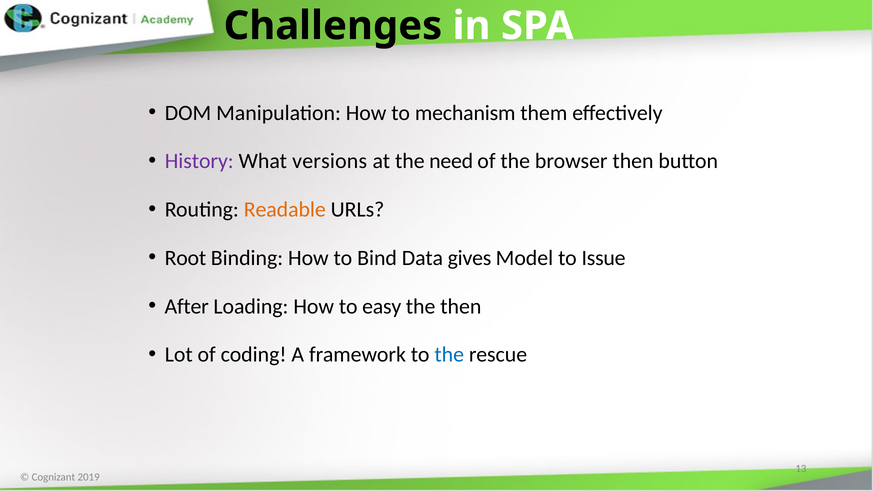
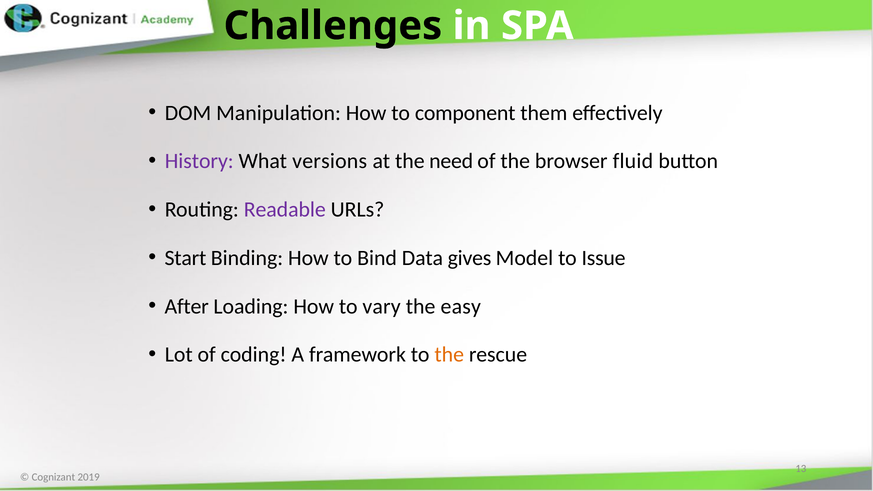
mechanism: mechanism -> component (465, 113)
browser then: then -> fluid (633, 161)
Readable colour: orange -> purple (285, 210)
Root: Root -> Start (185, 258)
easy: easy -> vary (382, 306)
the then: then -> easy (461, 306)
the colour: blue -> orange (449, 355)
